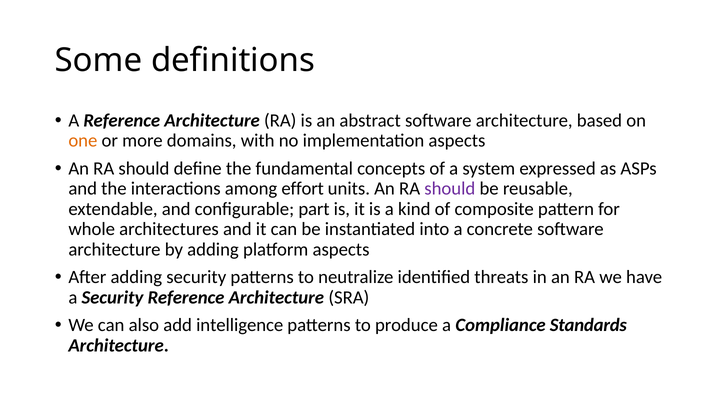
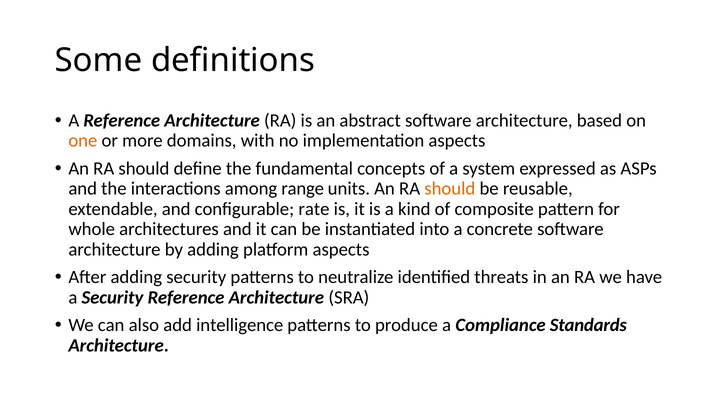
effort: effort -> range (303, 189)
should colour: purple -> orange (450, 189)
part: part -> rate (314, 209)
